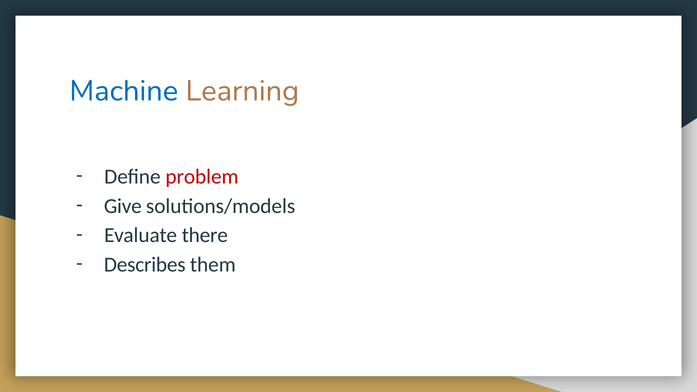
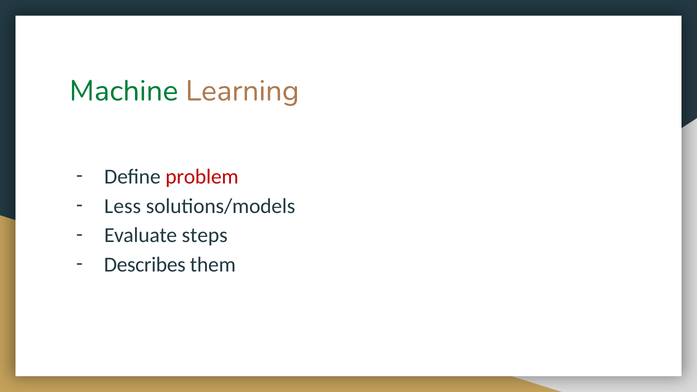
Machine colour: blue -> green (124, 91)
Give: Give -> Less (123, 206)
there: there -> steps (205, 235)
